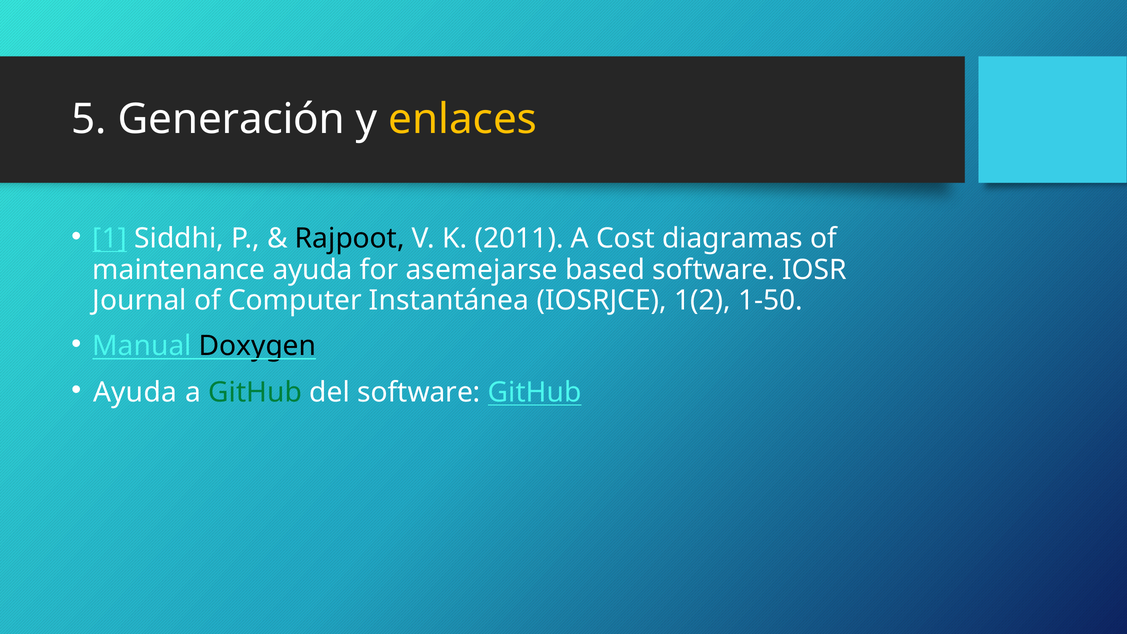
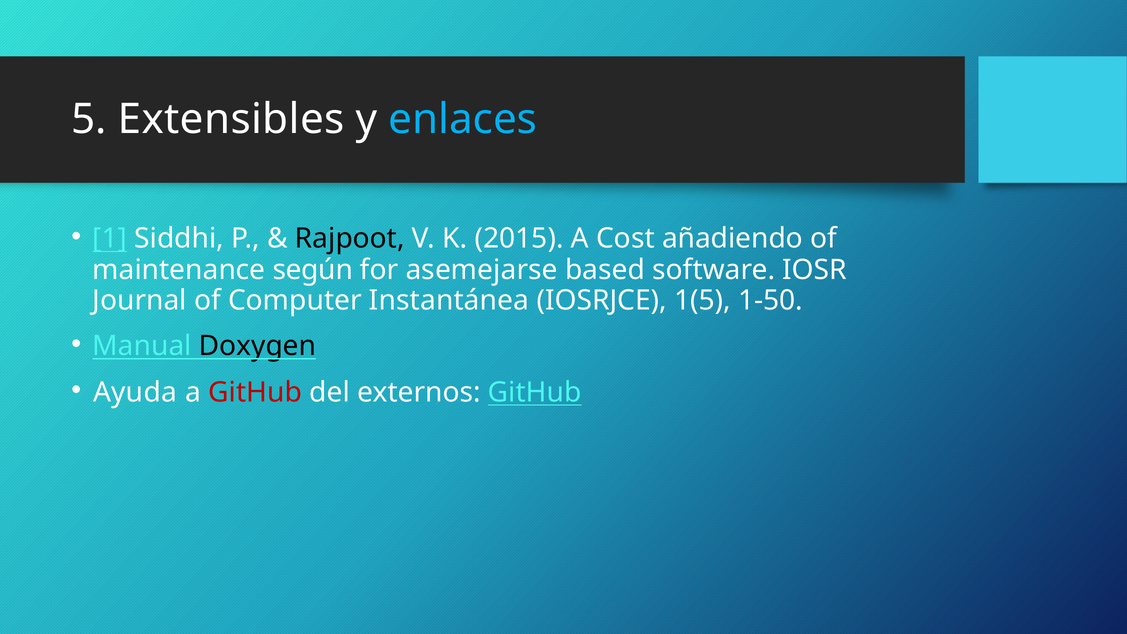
Generación: Generación -> Extensibles (231, 119)
enlaces colour: yellow -> light blue (463, 119)
2011: 2011 -> 2015 (519, 239)
diagramas: diagramas -> añadiendo (732, 239)
maintenance ayuda: ayuda -> según (313, 270)
1(2: 1(2 -> 1(5 (703, 300)
GitHub colour: green -> red (255, 392)
del software: software -> externos (419, 392)
